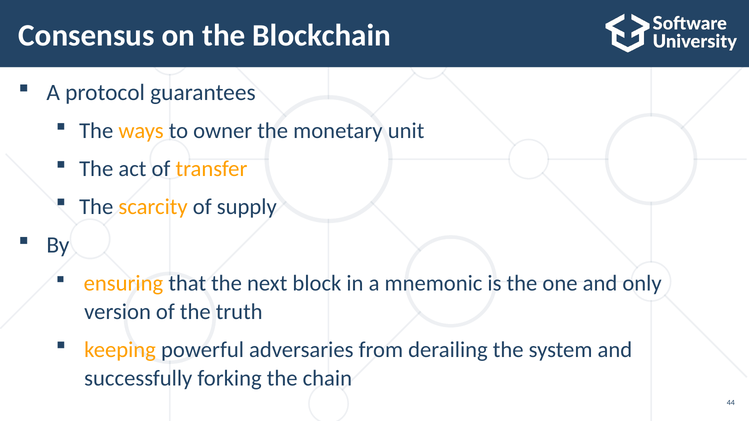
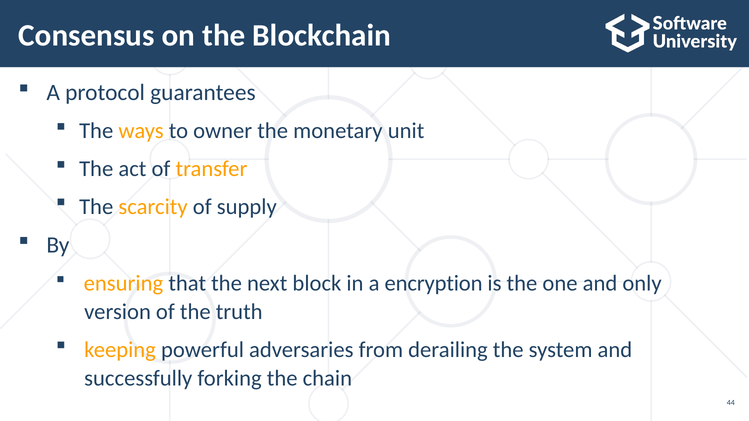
mnemonic: mnemonic -> encryption (434, 284)
